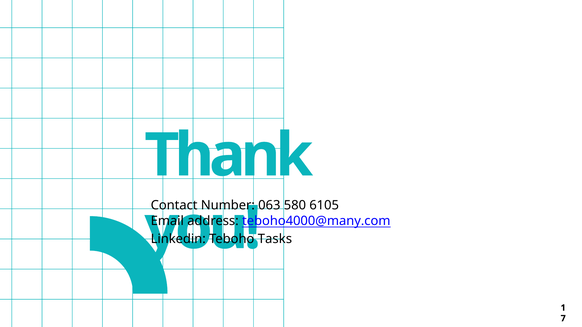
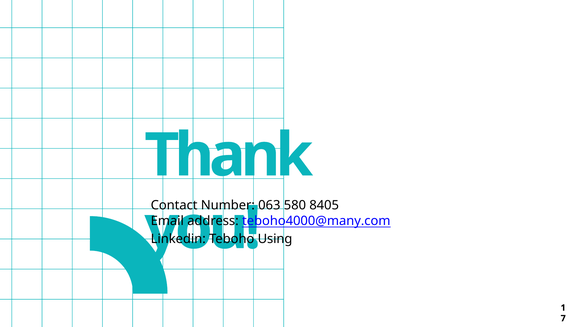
6105: 6105 -> 8405 (324, 205)
Tasks: Tasks -> Using (275, 239)
